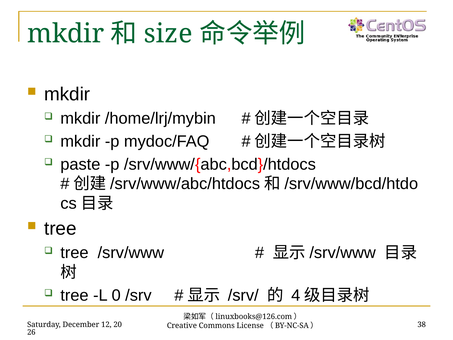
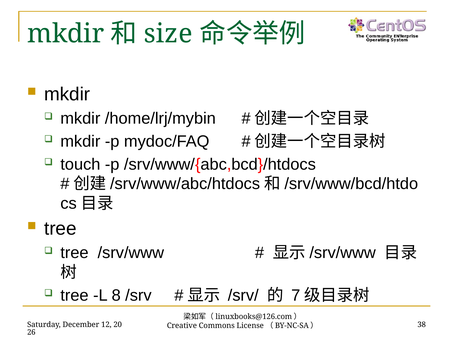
paste: paste -> touch (80, 164)
0: 0 -> 8 (116, 295)
4: 4 -> 7 (296, 295)
